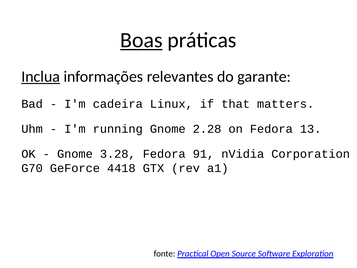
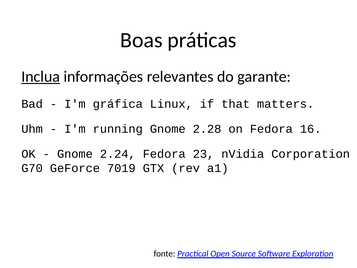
Boas underline: present -> none (141, 40)
cadeira: cadeira -> gráfica (118, 104)
13: 13 -> 16 (311, 129)
3.28: 3.28 -> 2.24 (118, 154)
91: 91 -> 23 (203, 154)
4418: 4418 -> 7019 (121, 168)
